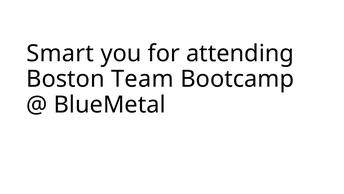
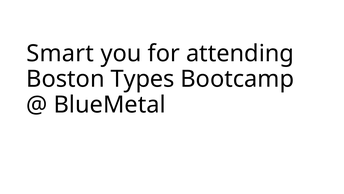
Team: Team -> Types (143, 79)
